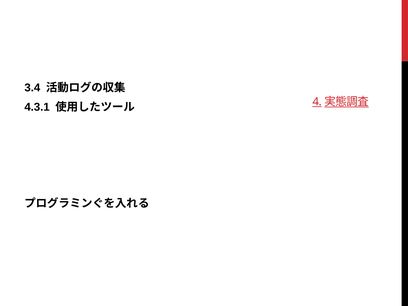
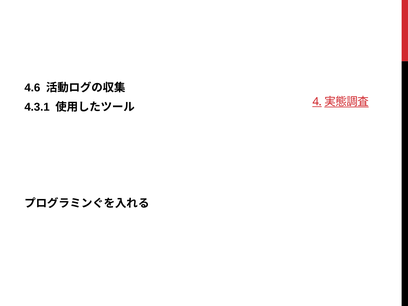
3.4: 3.4 -> 4.6 (32, 88)
